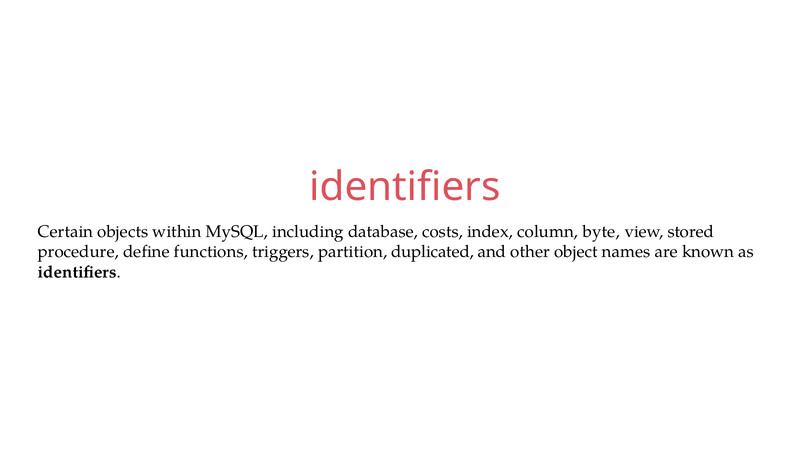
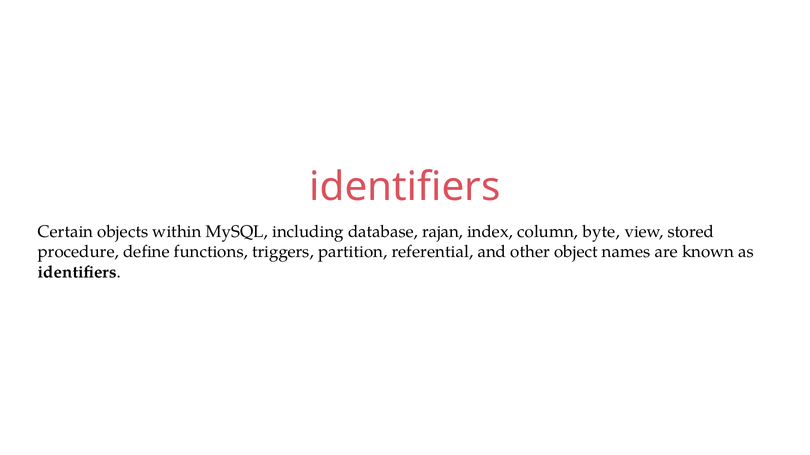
costs: costs -> rajan (443, 232)
duplicated: duplicated -> referential (432, 252)
